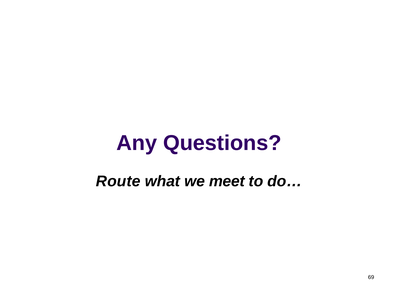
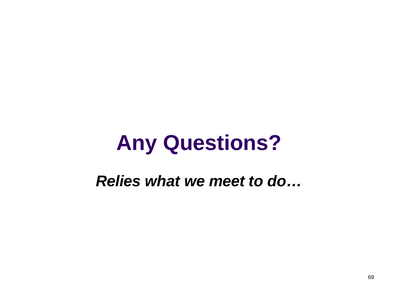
Route: Route -> Relies (118, 182)
